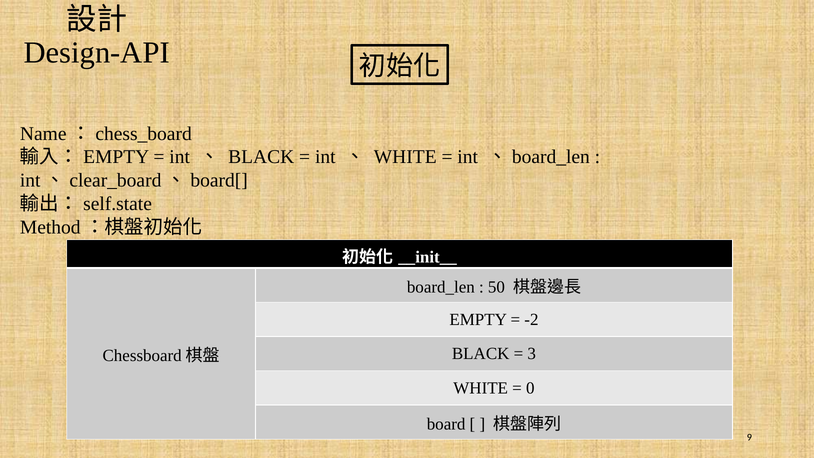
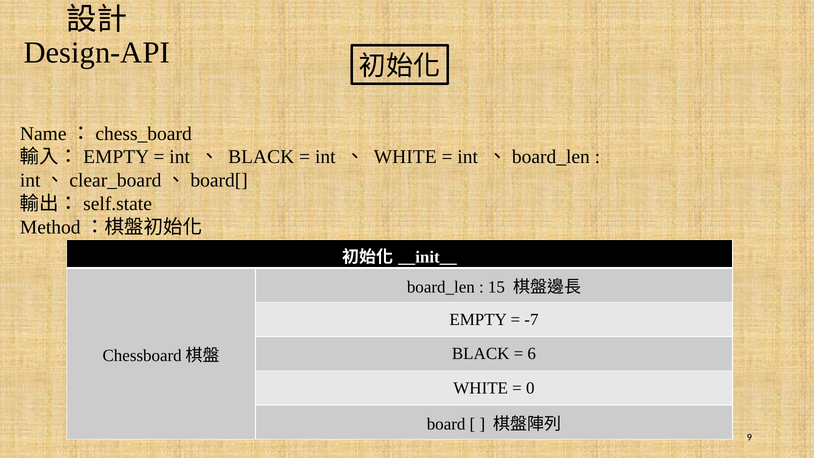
50: 50 -> 15 (496, 287)
-2: -2 -> -7 (531, 320)
3: 3 -> 6 (532, 354)
